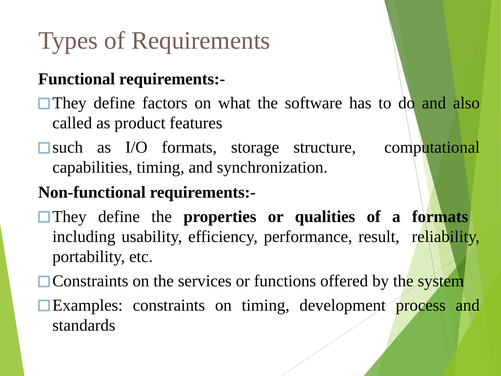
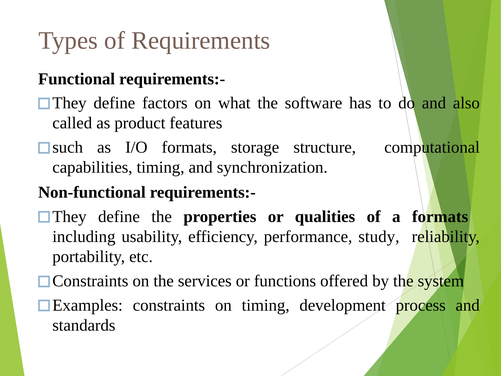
result: result -> study (379, 236)
